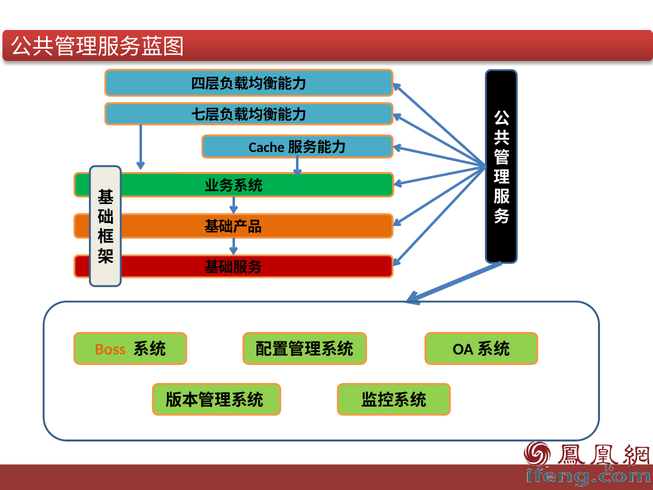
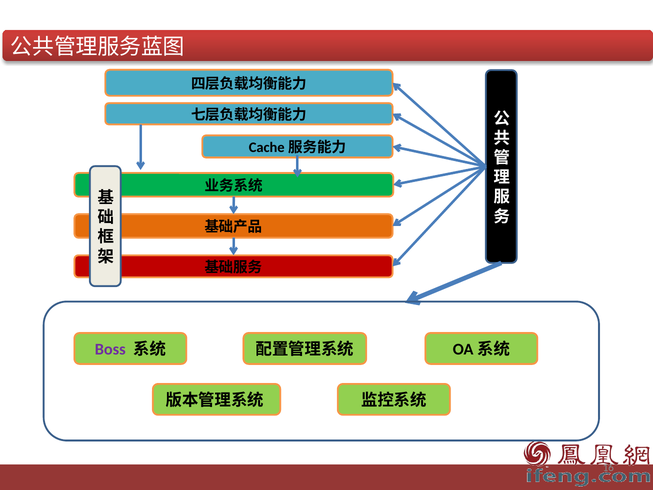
Boss colour: orange -> purple (110, 349)
